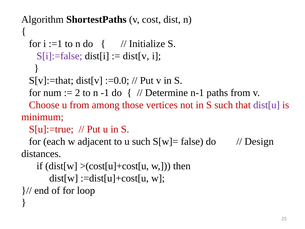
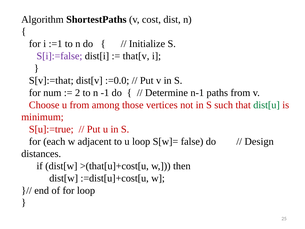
dist[v: dist[v -> that[v (136, 56)
dist[u colour: purple -> green (267, 105)
u such: such -> loop (141, 141)
>(cost[u]+cost[u: >(cost[u]+cost[u -> >(that[u]+cost[u (114, 166)
